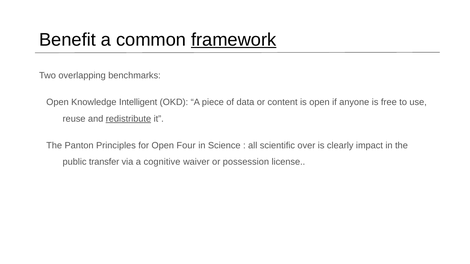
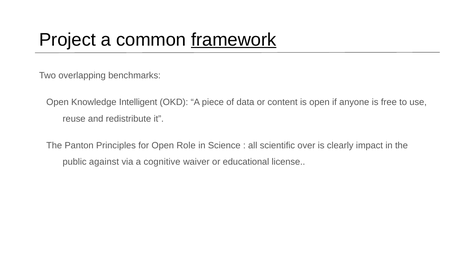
Benefit: Benefit -> Project (68, 40)
redistribute underline: present -> none (128, 119)
Four: Four -> Role (186, 146)
transfer: transfer -> against (104, 162)
possession: possession -> educational (246, 162)
